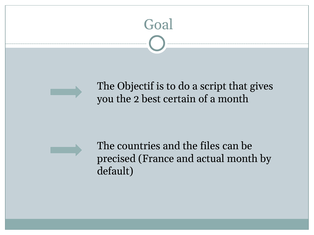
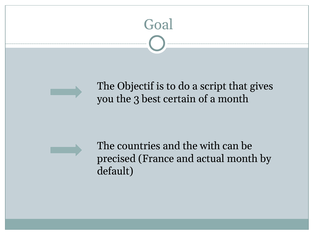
2: 2 -> 3 (136, 99)
files: files -> with (210, 146)
